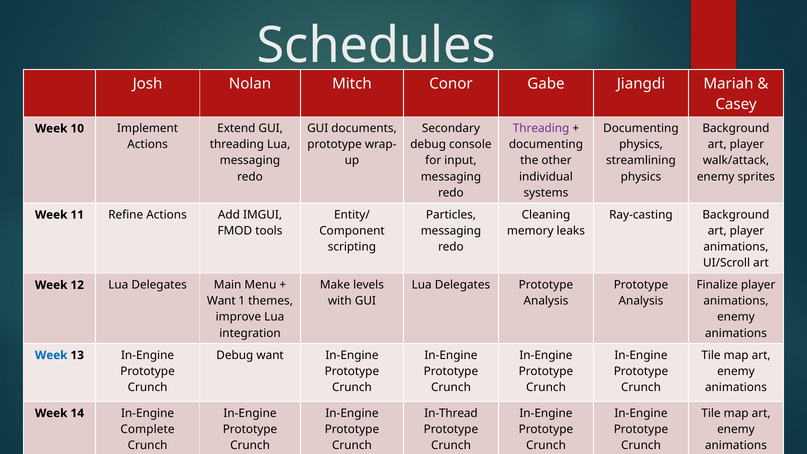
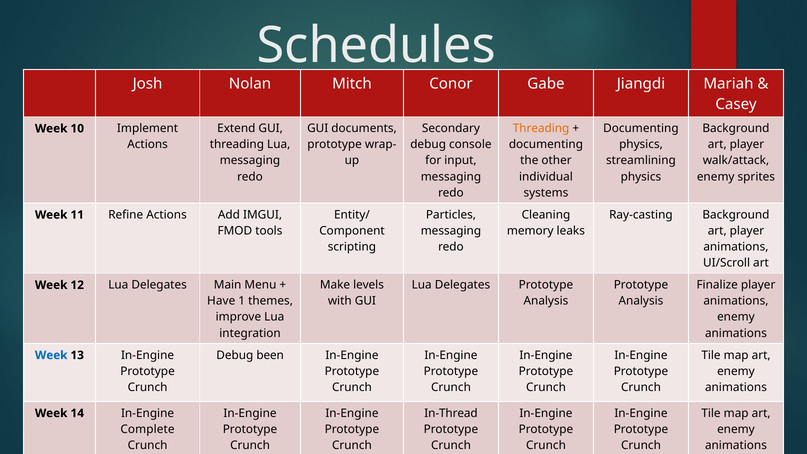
Threading colour: purple -> orange (541, 128)
Want: Want -> Have (221, 301)
Debug want: want -> been (270, 355)
